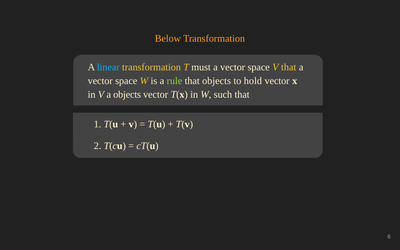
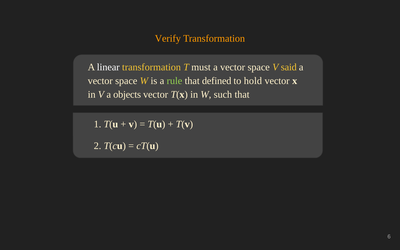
Below: Below -> Verify (168, 38)
linear colour: light blue -> white (108, 67)
V that: that -> said (289, 67)
that objects: objects -> defined (217, 81)
